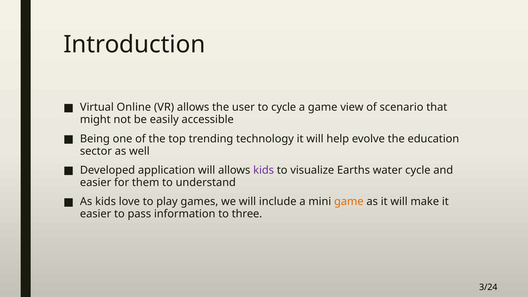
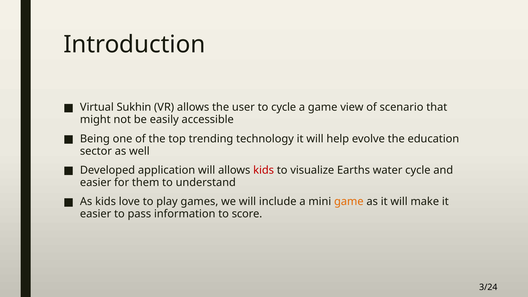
Online: Online -> Sukhin (134, 107)
kids colour: purple -> red (264, 170)
three: three -> score (247, 214)
